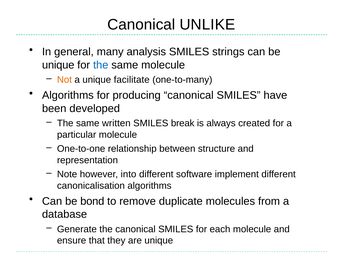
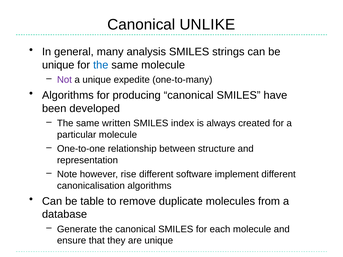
Not colour: orange -> purple (64, 80)
facilitate: facilitate -> expedite (132, 80)
break: break -> index (183, 123)
into: into -> rise (129, 174)
bond: bond -> table (92, 201)
